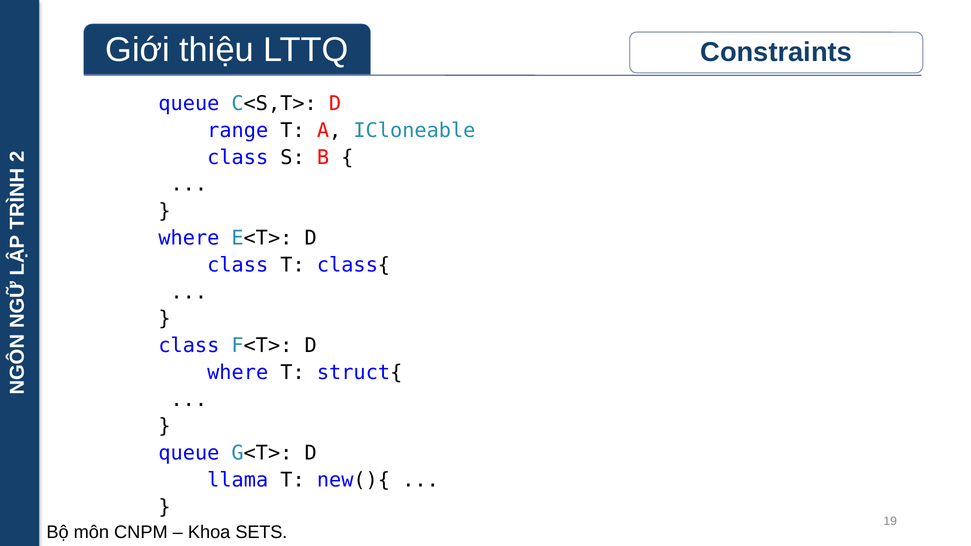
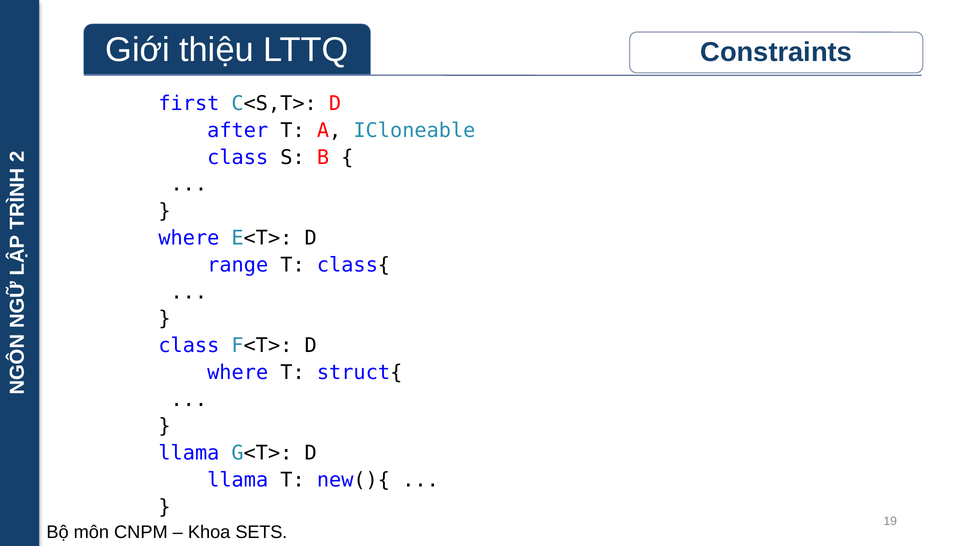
queue: queue -> first (189, 104)
range: range -> after (238, 131)
class: class -> range (238, 265)
queue: queue -> llama (189, 453)
